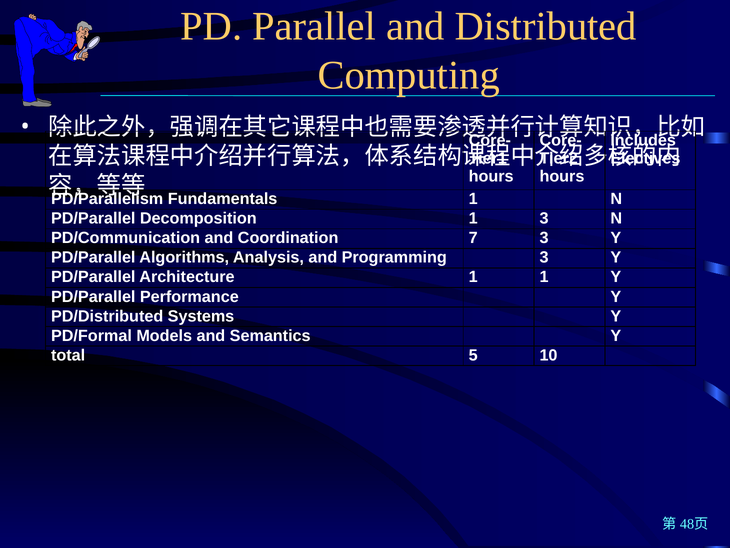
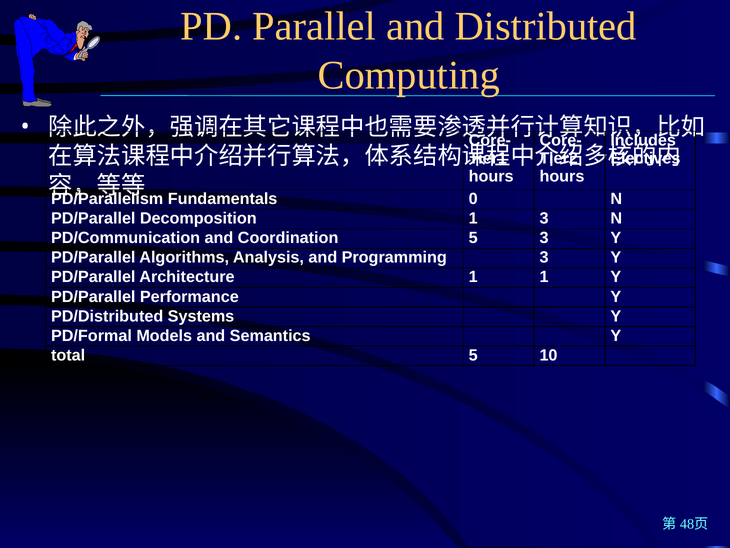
Fundamentals 1: 1 -> 0 (473, 199)
Coordination 7: 7 -> 5 (473, 238)
